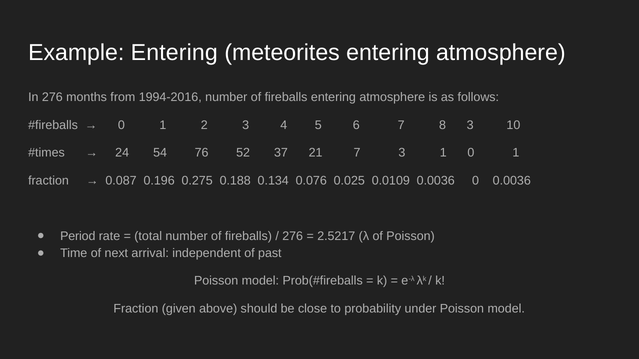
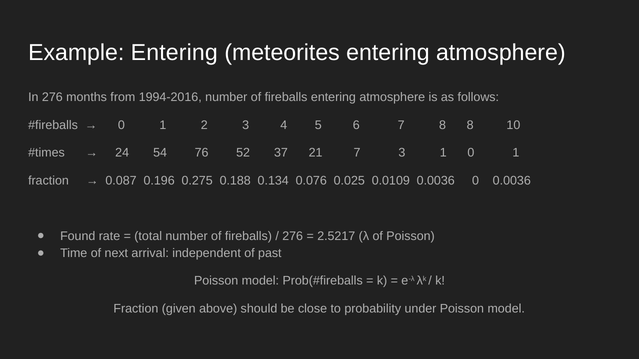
8 3: 3 -> 8 (470, 125)
Period: Period -> Found (78, 236)
